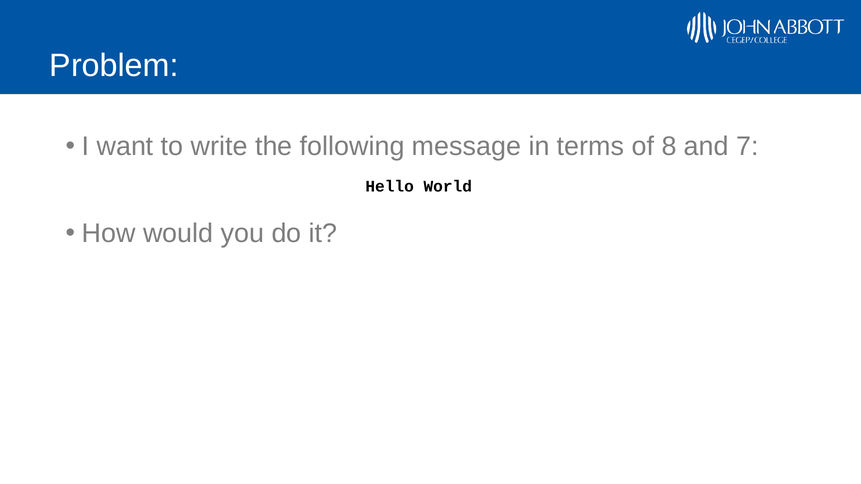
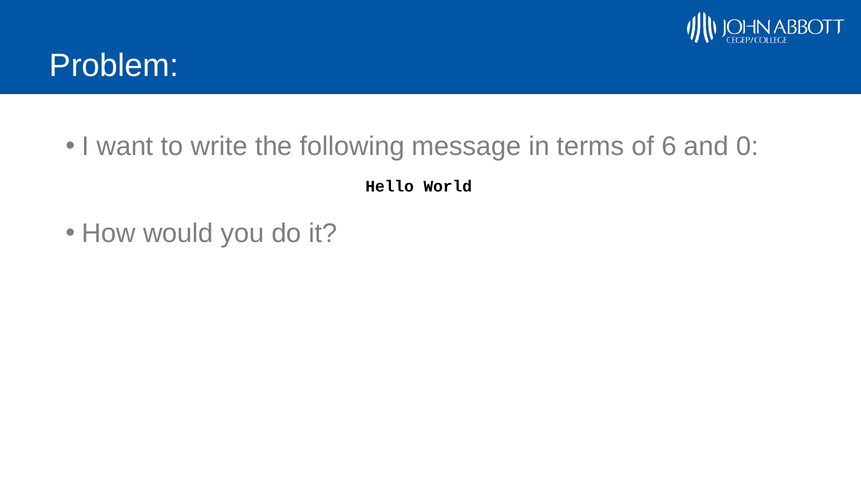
8: 8 -> 6 (669, 147)
7: 7 -> 0 (747, 147)
